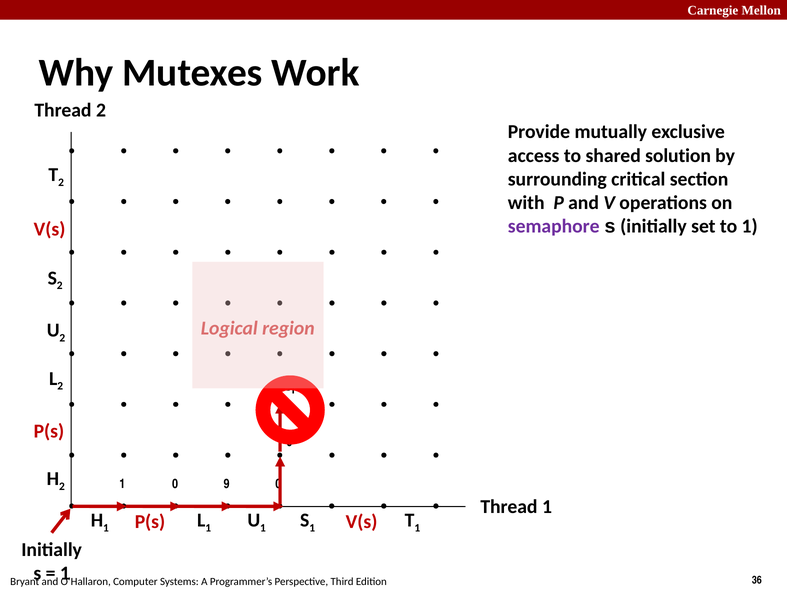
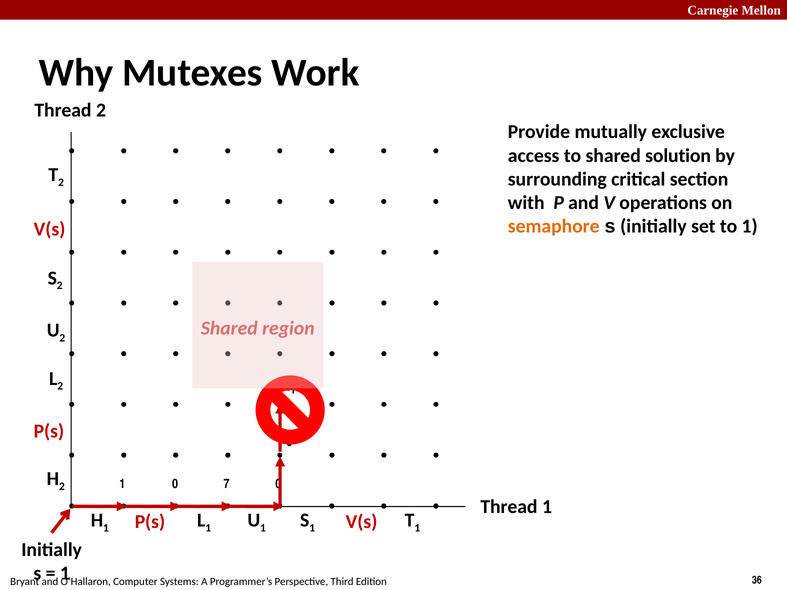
semaphore colour: purple -> orange (554, 226)
Logical: Logical -> Shared (229, 329)
9: 9 -> 7 (227, 484)
